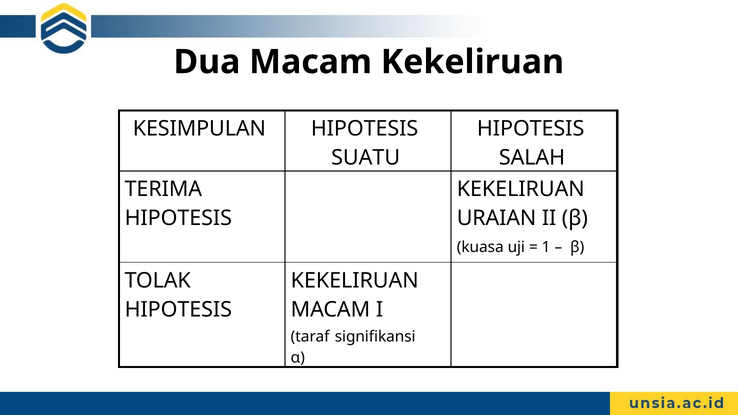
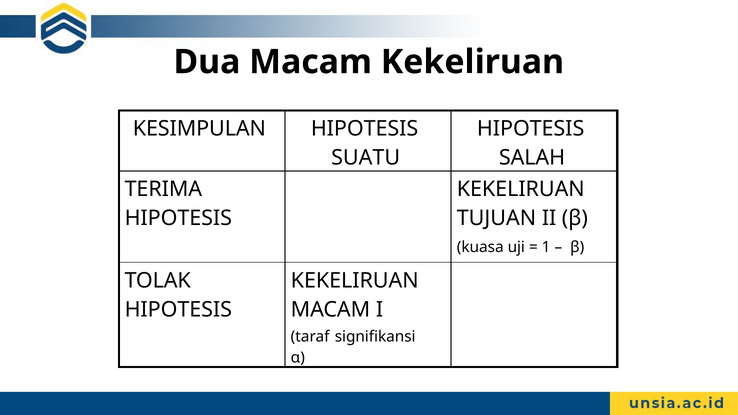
URAIAN: URAIAN -> TUJUAN (496, 218)
